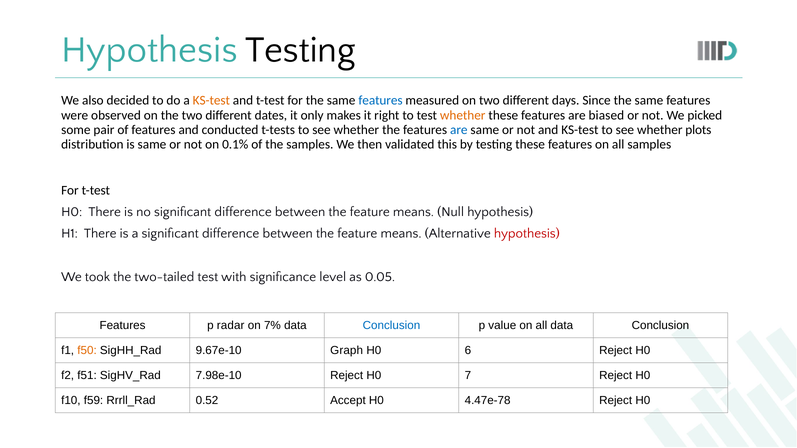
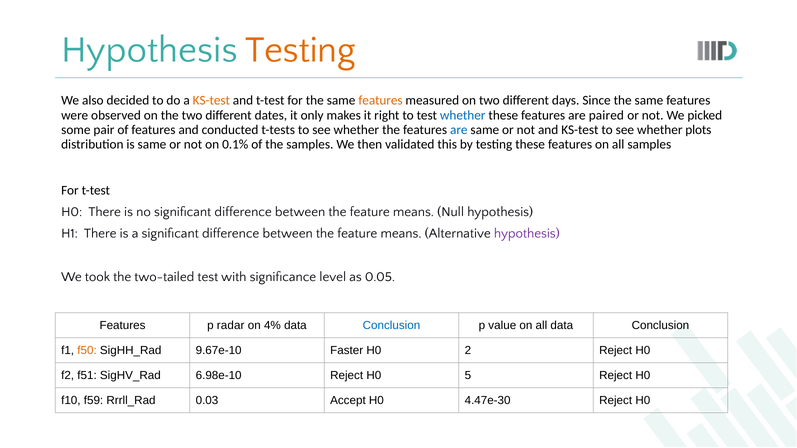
Testing colour: black -> orange (300, 50)
features colour: blue -> orange (381, 101)
whether colour: orange -> blue (463, 115)
biased: biased -> paired (606, 115)
hypothesis colour: red -> purple (527, 234)
7%: 7% -> 4% (272, 326)
Graph: Graph -> Faster (347, 351)
6: 6 -> 2 (468, 351)
7.98e-10: 7.98e-10 -> 6.98e-10 (219, 376)
7: 7 -> 5 (468, 376)
0.52: 0.52 -> 0.03 (207, 401)
4.47e-78: 4.47e-78 -> 4.47e-30 (488, 401)
